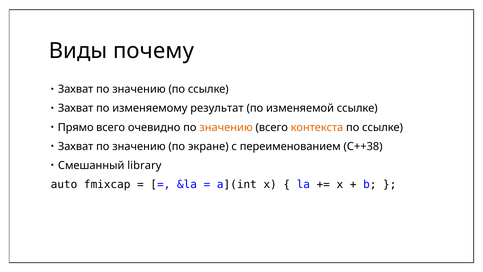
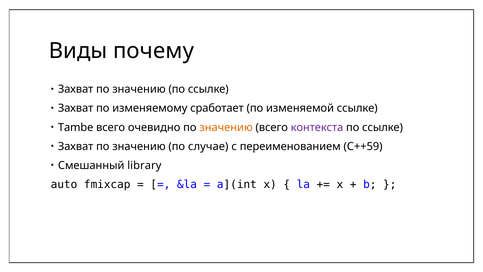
результат: результат -> сработает (217, 108)
Прямо: Прямо -> Tambe (76, 127)
контекста colour: orange -> purple (317, 127)
экране: экране -> случае (208, 146)
С++38: С++38 -> С++59 (363, 146)
